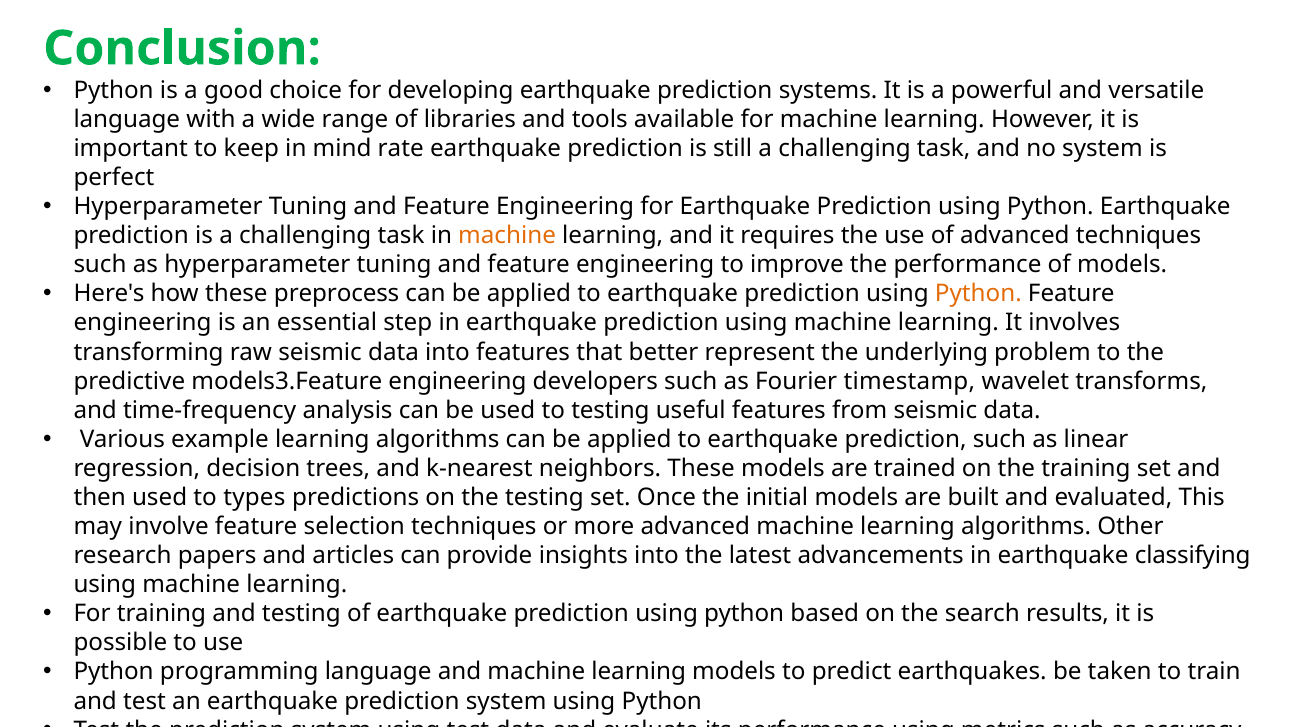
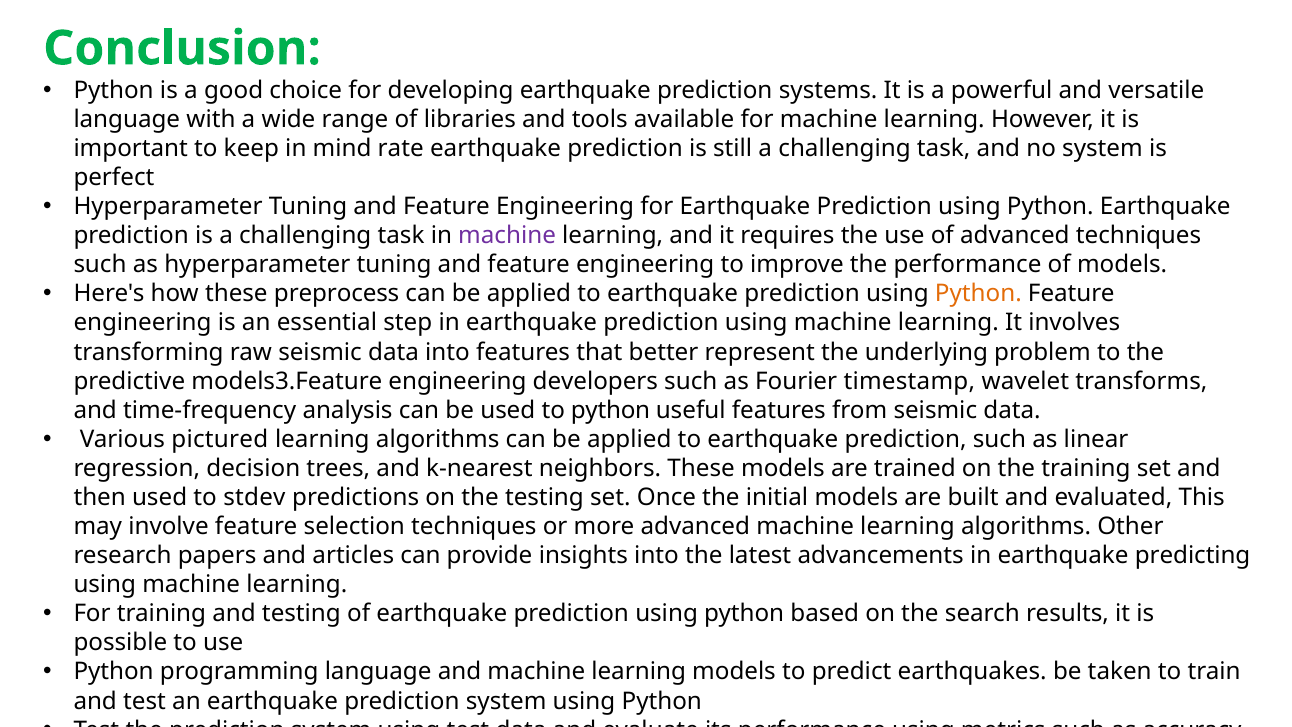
machine colour: orange -> purple (507, 236)
to testing: testing -> python (610, 410)
example: example -> pictured (220, 439)
types: types -> stdev (254, 497)
classifying: classifying -> predicting (1193, 555)
